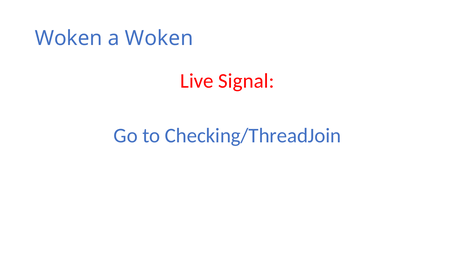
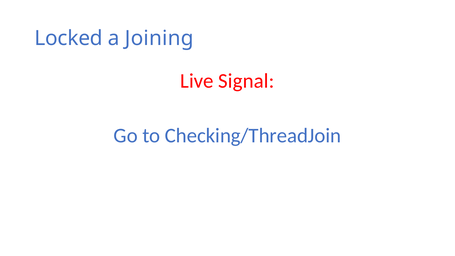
Woken: Woken -> Locked (69, 38)
a Woken: Woken -> Joining (159, 38)
